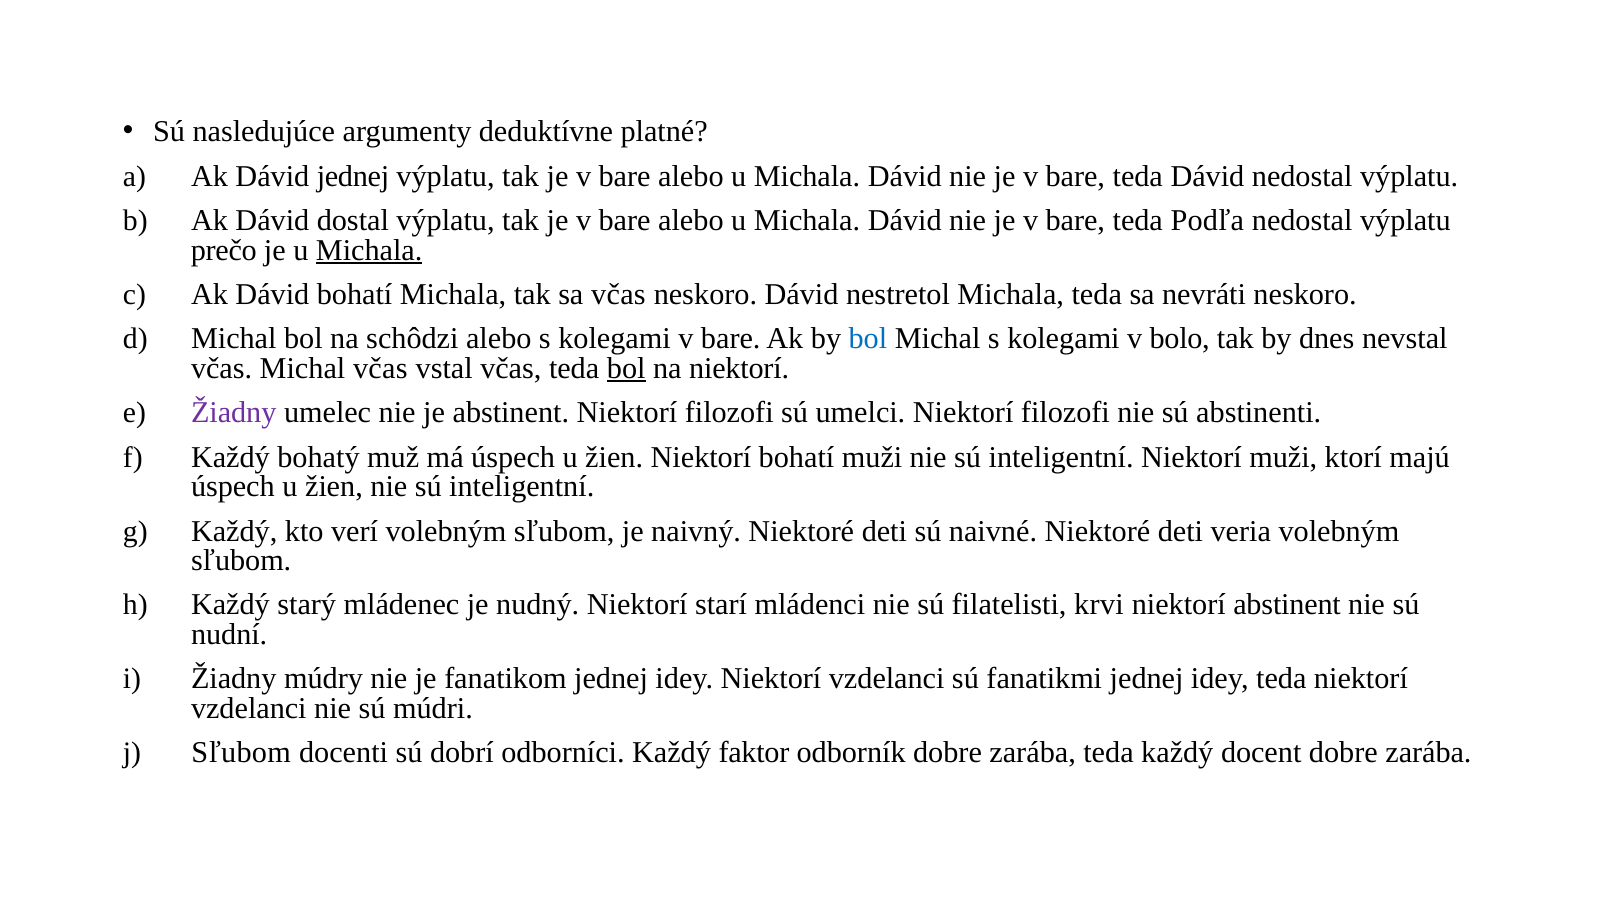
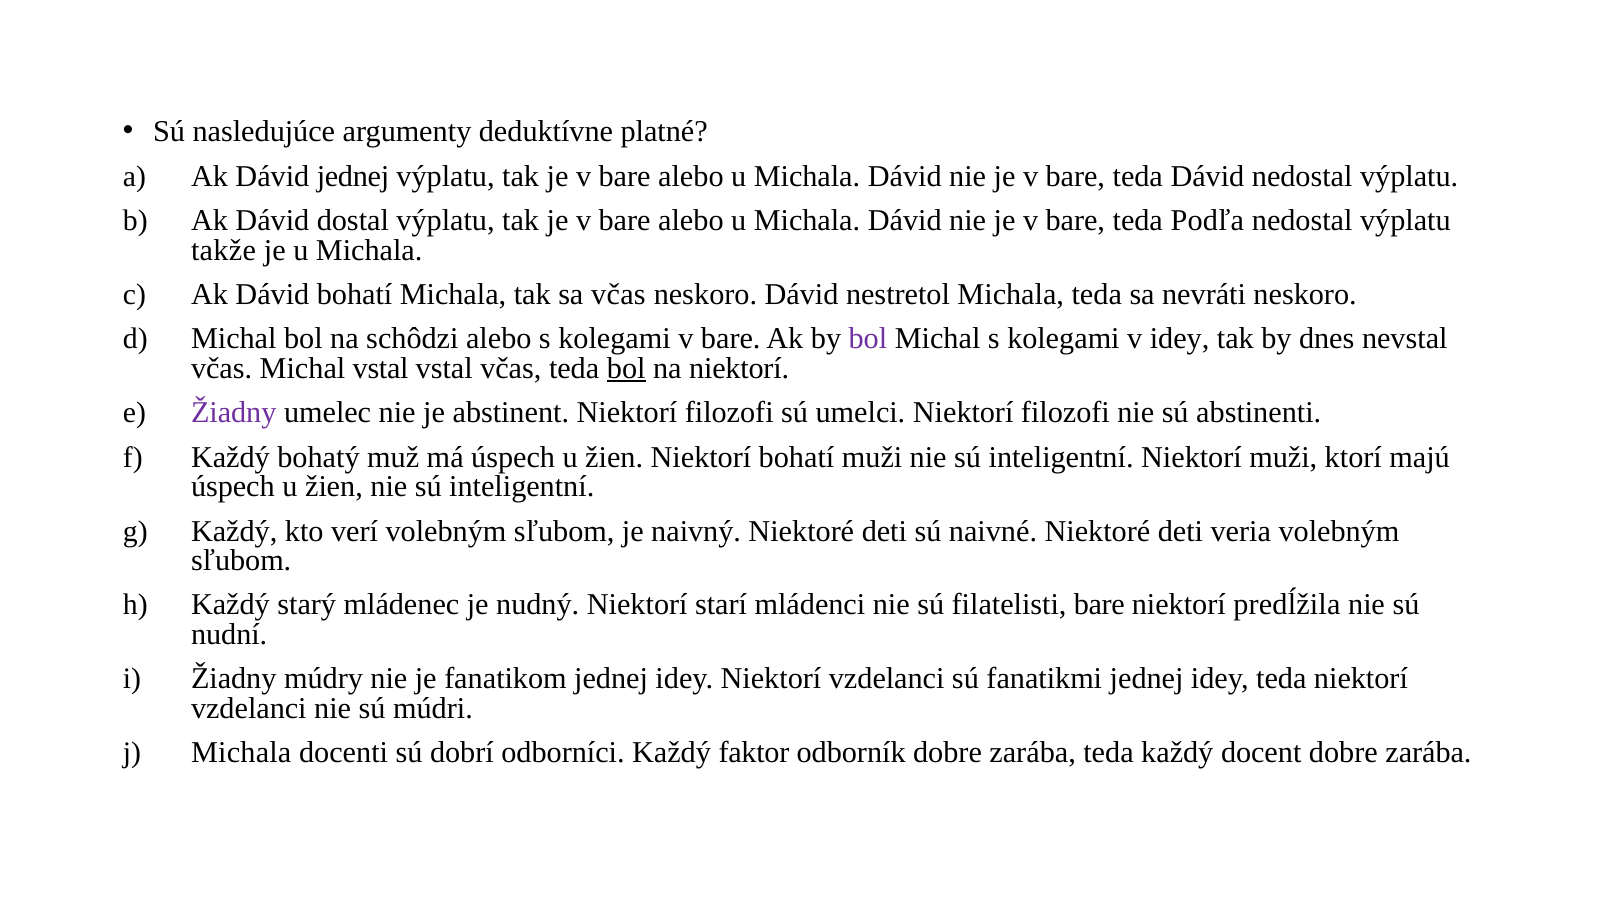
prečo: prečo -> takže (224, 250)
Michala underline: present -> none (369, 250)
bol colour: blue -> purple (868, 339)
v bolo: bolo -> idey (1180, 339)
Michal včas: včas -> vstal (381, 369)
filatelisti krvi: krvi -> bare (1099, 605)
niektorí abstinent: abstinent -> predĺžila (1287, 605)
Sľubom: Sľubom -> Michala (241, 753)
